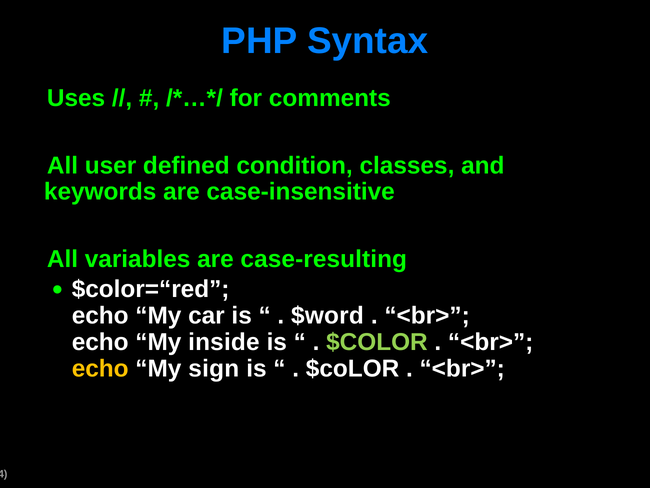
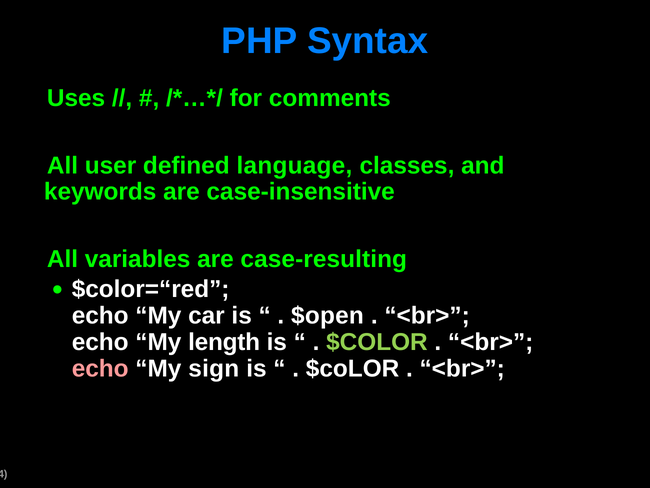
condition: condition -> language (294, 165)
$word: $word -> $open (327, 315)
inside: inside -> length (224, 342)
echo colour: yellow -> pink (100, 368)
